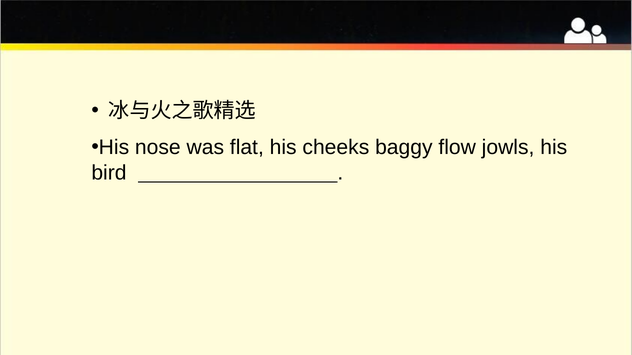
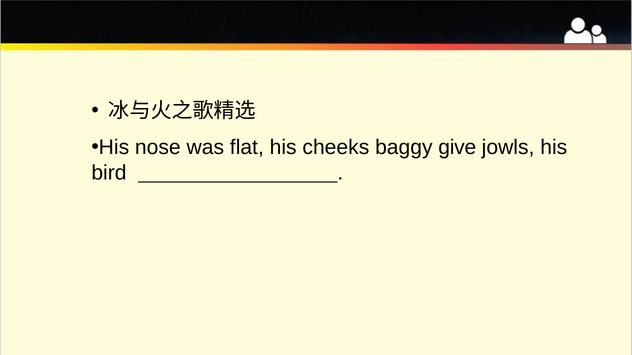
flow: flow -> give (457, 148)
